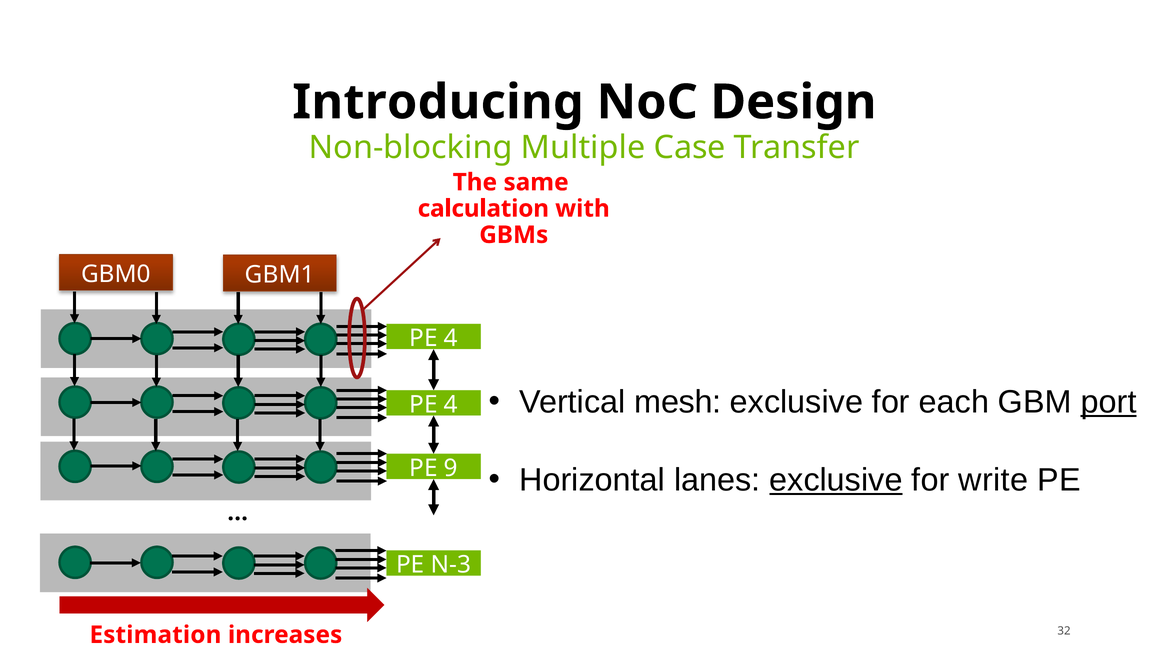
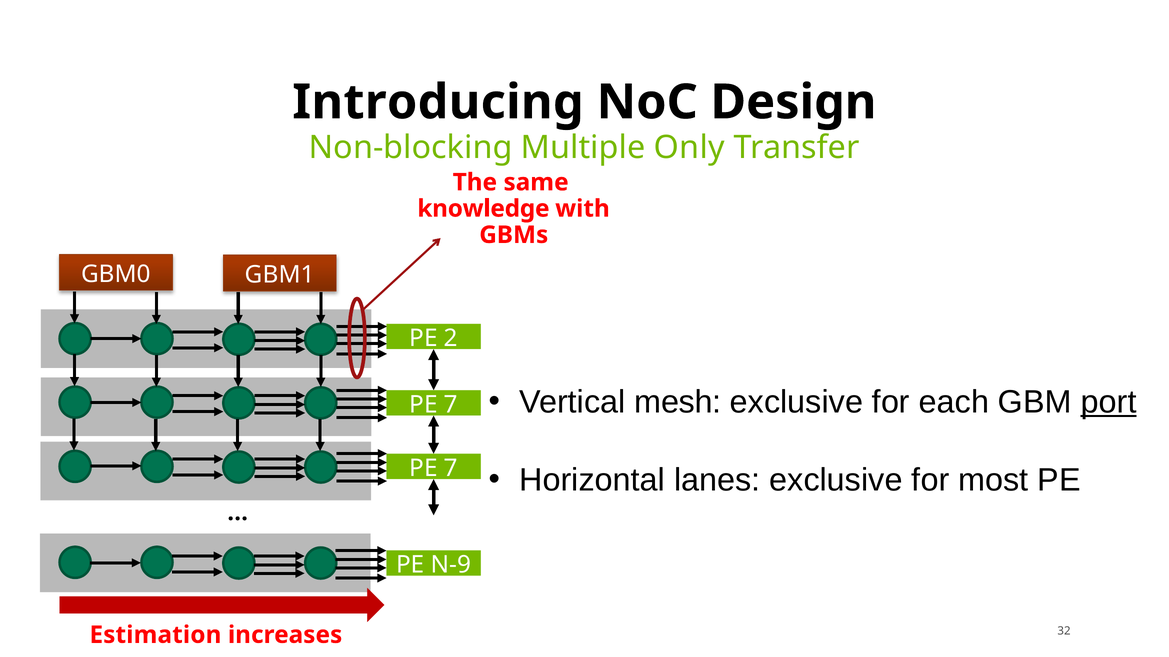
Case: Case -> Only (689, 148)
calculation: calculation -> knowledge (483, 209)
4: 4 -> 2 (451, 338)
4: 4 -> 7 (451, 405)
9: 9 -> 7 (451, 469)
exclusive underline: present -> none (836, 480)
write: write -> most (993, 480)
N-3: N-3 -> N-9 (451, 565)
